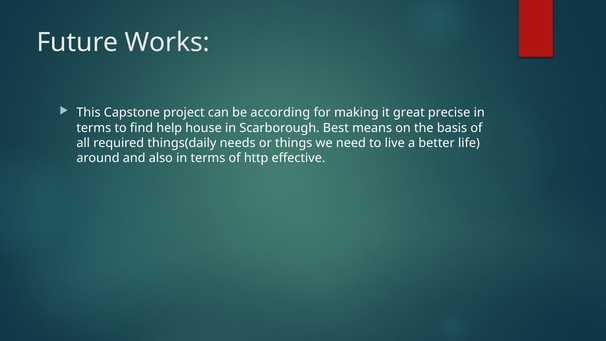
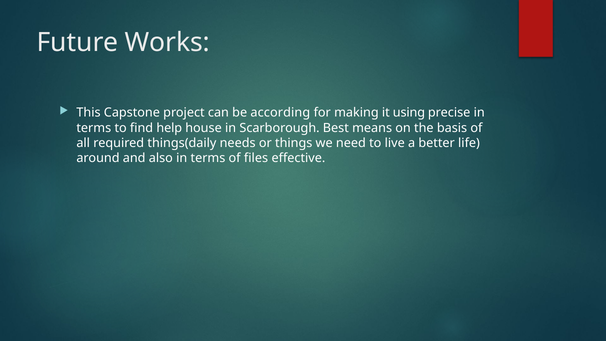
great: great -> using (409, 113)
http: http -> files (256, 158)
